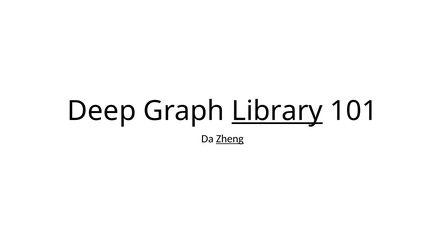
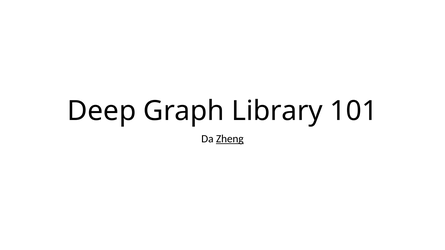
Library underline: present -> none (277, 111)
